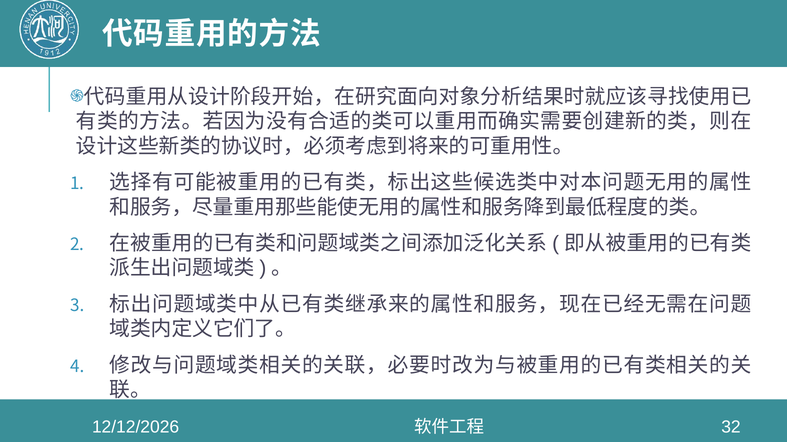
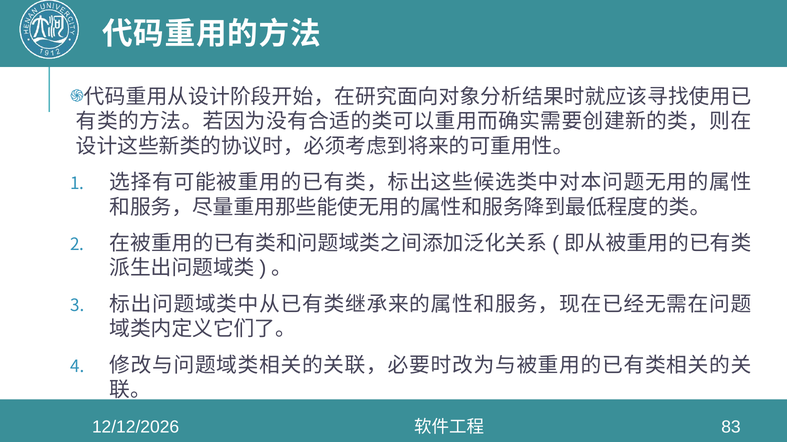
32: 32 -> 83 (731, 428)
